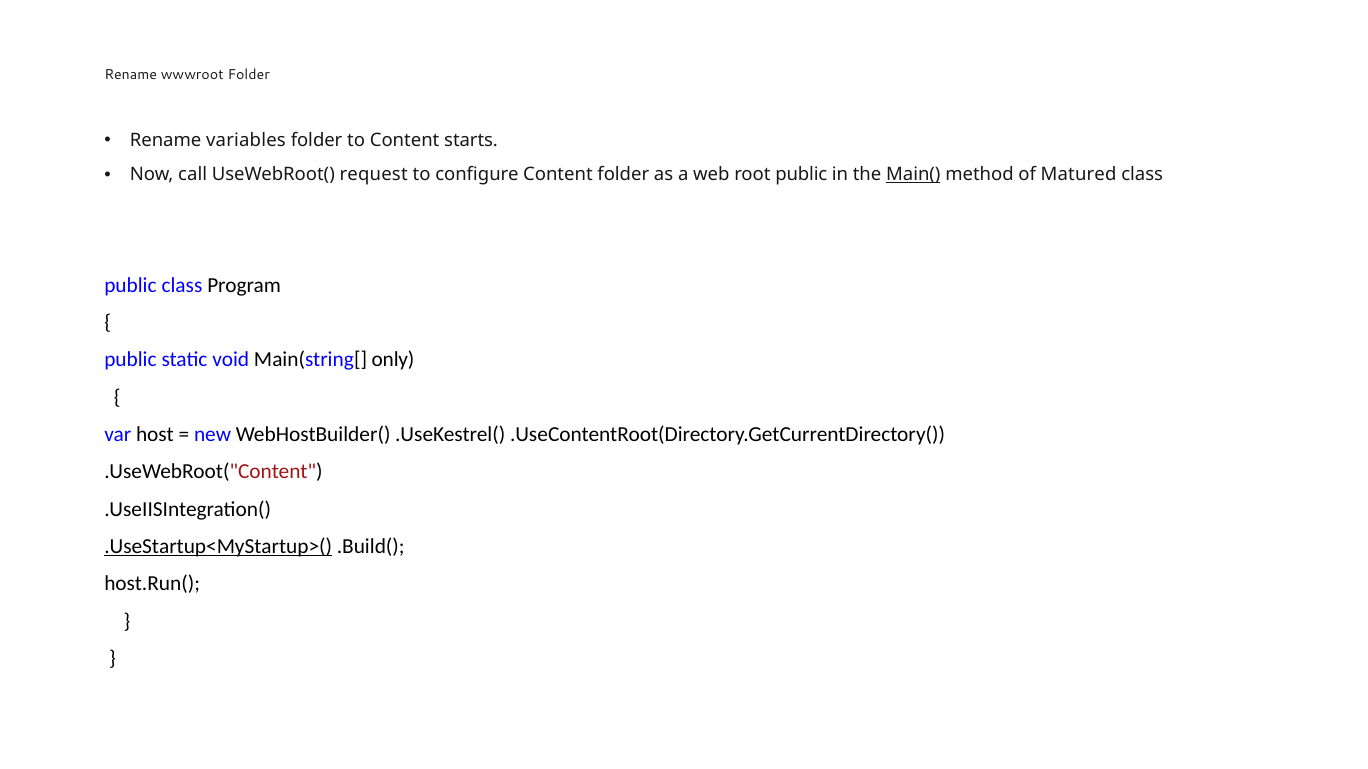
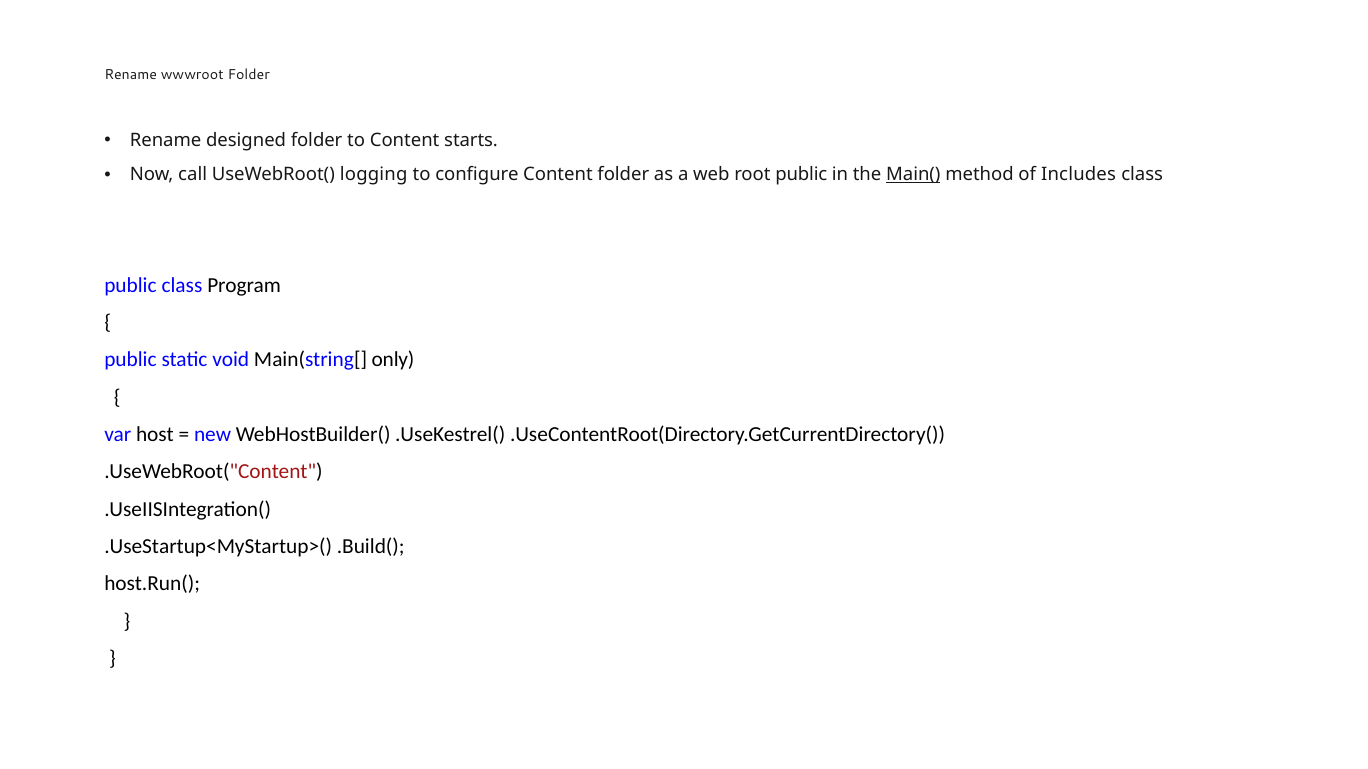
variables: variables -> designed (246, 141)
request: request -> logging (374, 175)
Matured: Matured -> Includes (1079, 175)
.UseStartup<MyStartup>( underline: present -> none (218, 547)
